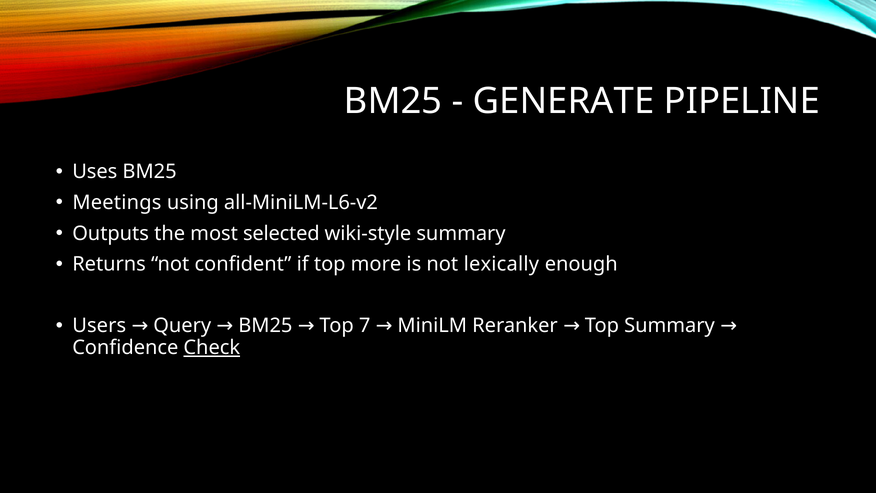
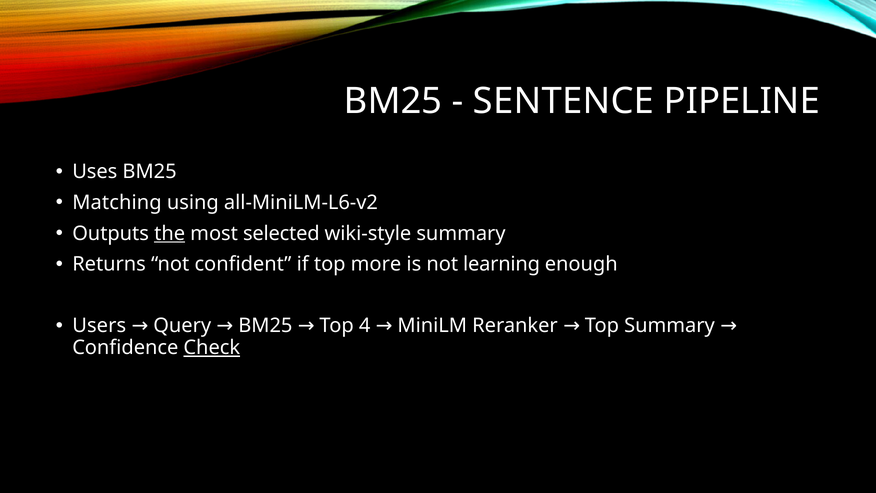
GENERATE: GENERATE -> SENTENCE (564, 101)
Meetings: Meetings -> Matching (117, 202)
the underline: none -> present (170, 233)
lexically: lexically -> learning (502, 264)
7: 7 -> 4 (365, 326)
